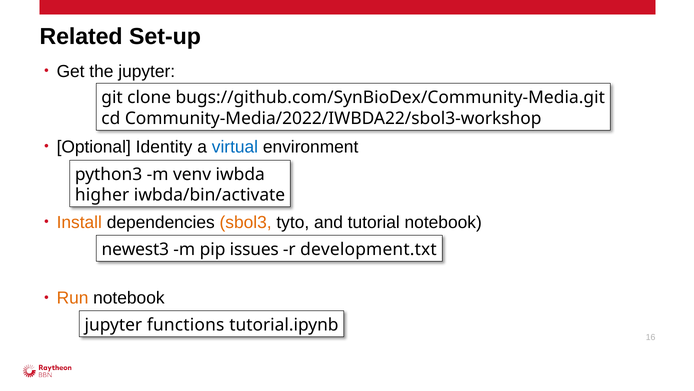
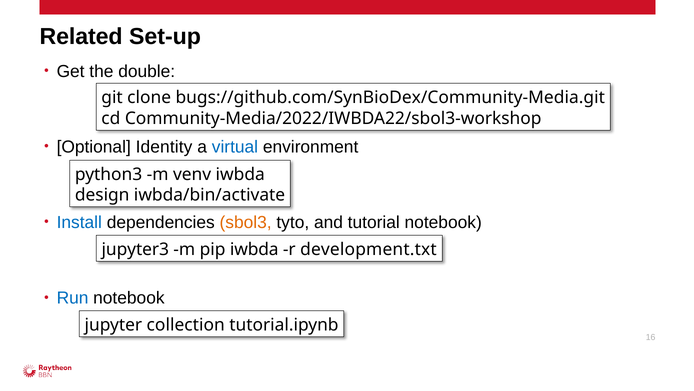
the jupyter: jupyter -> double (147, 71)
higher: higher -> design (102, 195)
Install colour: orange -> blue (79, 222)
newest3: newest3 -> jupyter3 (135, 249)
pip issues: issues -> iwbda (254, 249)
Run colour: orange -> blue (73, 298)
functions: functions -> collection (186, 324)
